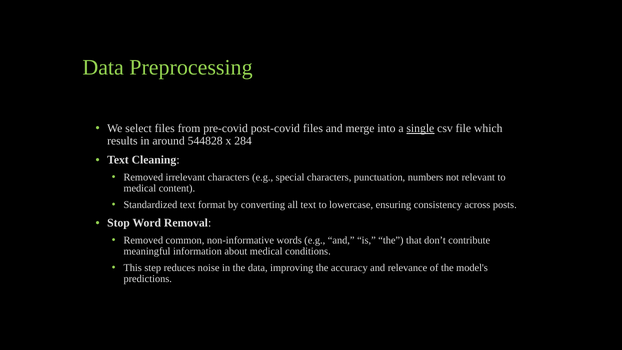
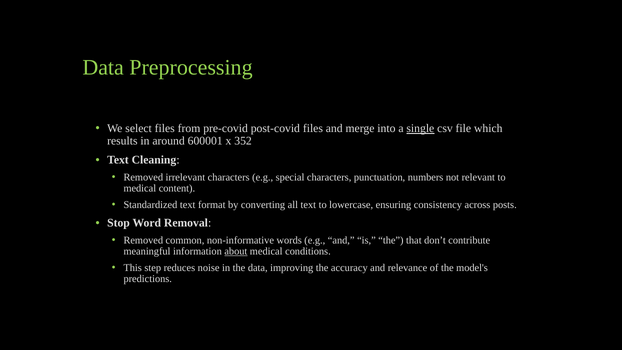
544828: 544828 -> 600001 (205, 141)
284: 284 -> 352 (243, 141)
about underline: none -> present (236, 251)
